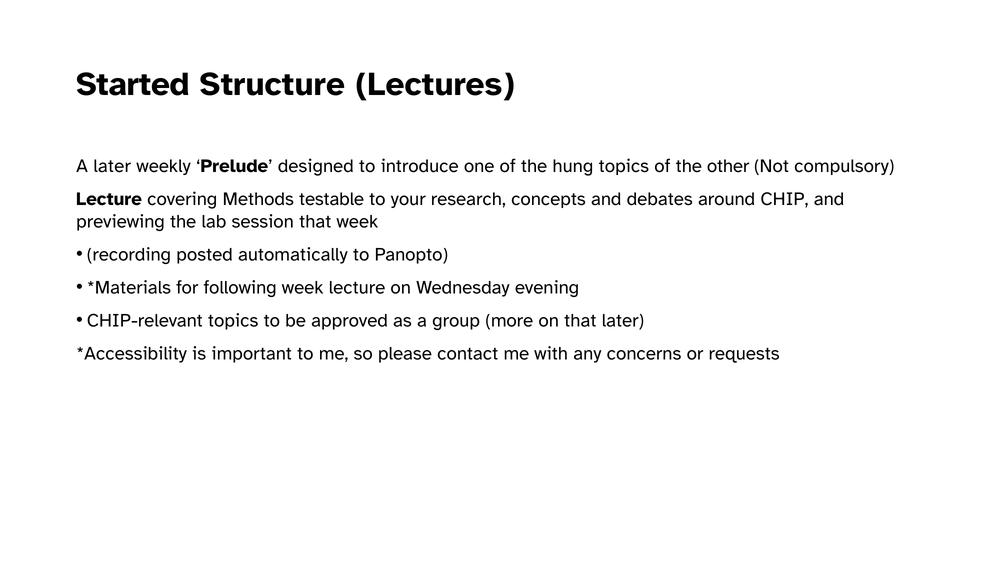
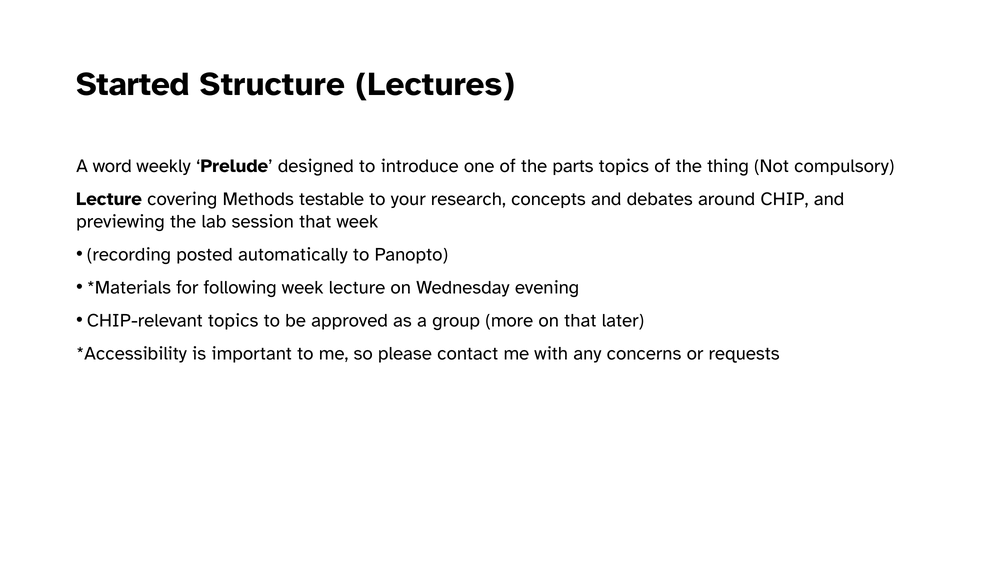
A later: later -> word (112, 166)
hung: hung -> parts (573, 166)
other: other -> thing (728, 166)
